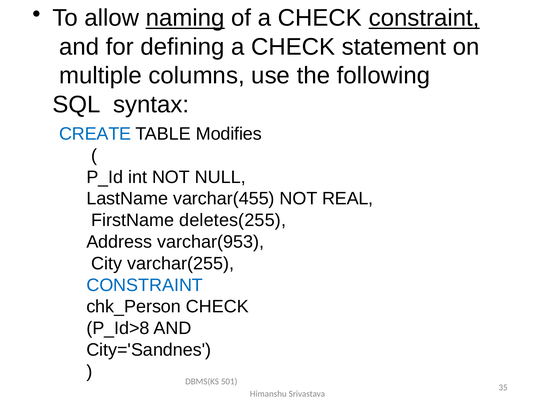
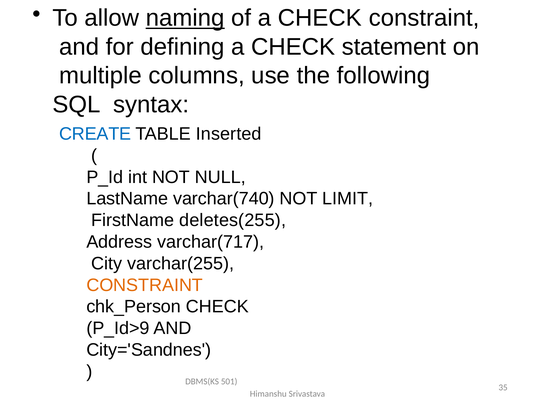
constraint underline: present -> none (424, 18)
Modifies: Modifies -> Inserted (229, 134)
varchar(455: varchar(455 -> varchar(740 (224, 199)
REAL: REAL -> LIMIT (348, 199)
varchar(953: varchar(953 -> varchar(717 (211, 242)
CONSTRAINT colour: blue -> orange (145, 285)
P_Id>8: P_Id>8 -> P_Id>9 (118, 328)
